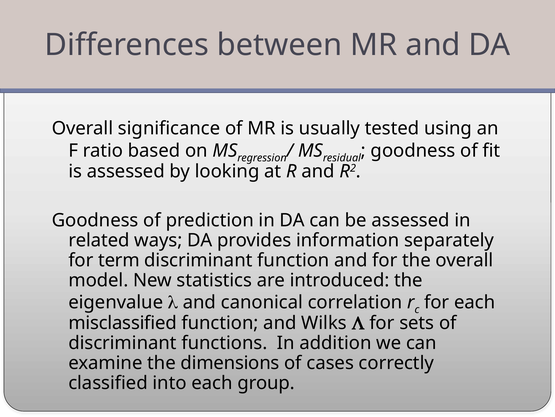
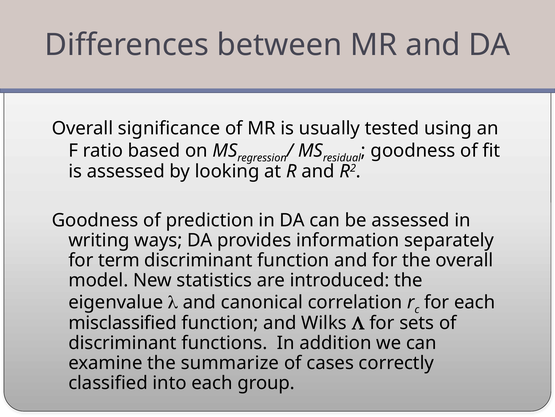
related: related -> writing (99, 240)
dimensions: dimensions -> summarize (230, 362)
